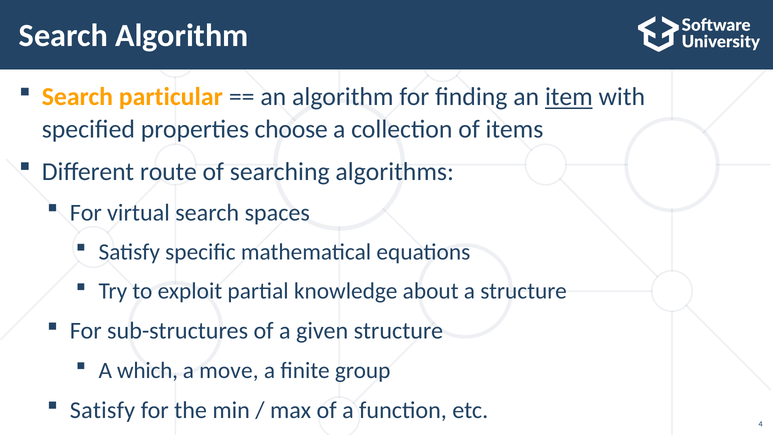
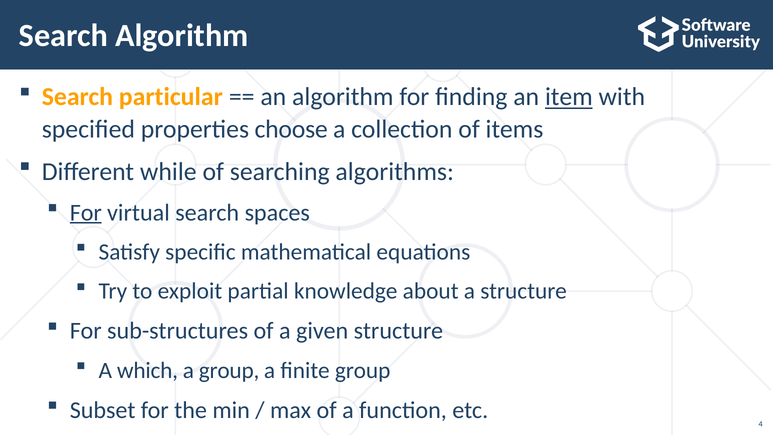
route: route -> while (168, 172)
For underline: none -> present (86, 212)
a move: move -> group (229, 370)
Satisfy: Satisfy -> Subset (103, 410)
